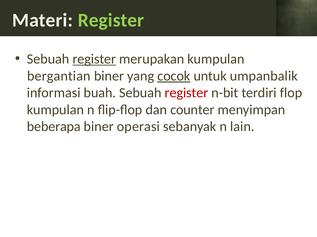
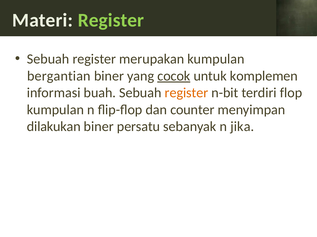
register underline: present -> none (94, 59)
umpanbalik: umpanbalik -> komplemen (264, 76)
register colour: red -> orange (186, 93)
beberapa: beberapa -> dilakukan (54, 127)
operasi: operasi -> persatu (139, 127)
lain: lain -> jika (242, 127)
